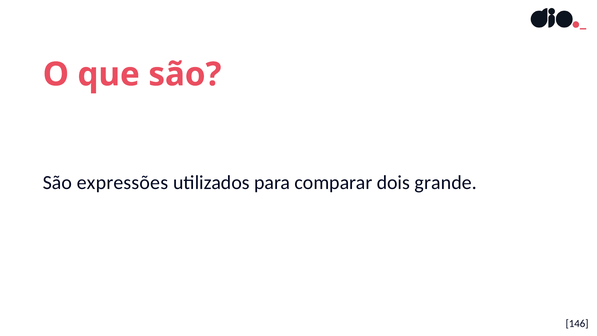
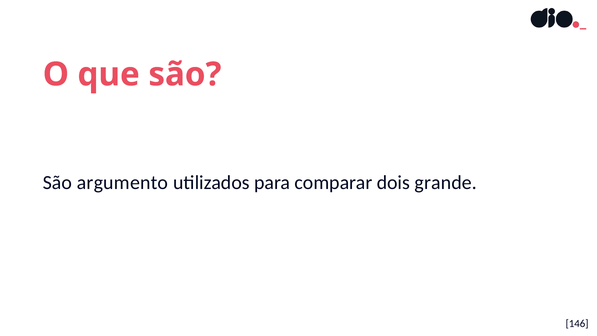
expressões: expressões -> argumento (123, 183)
